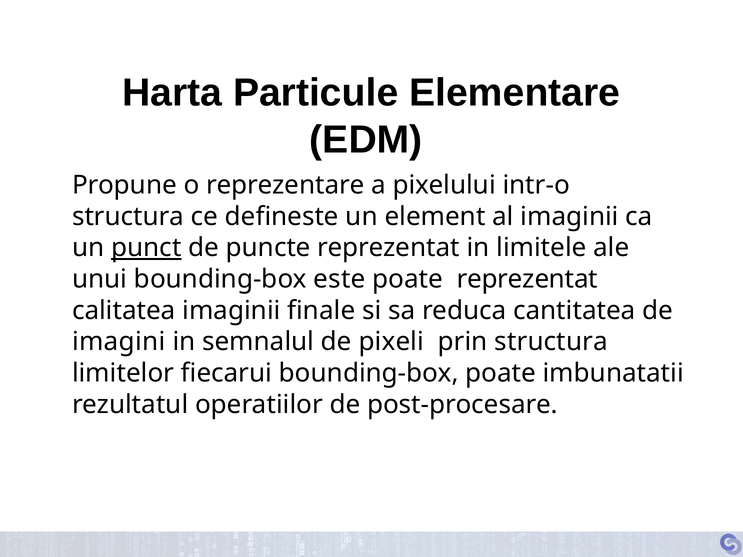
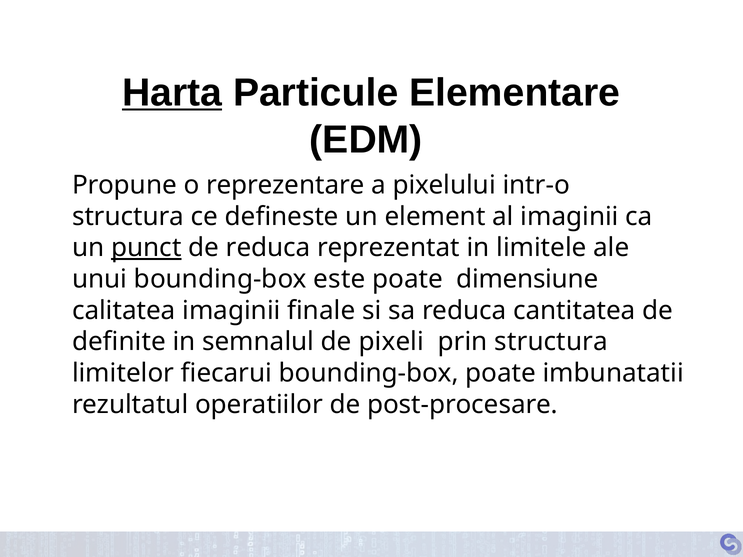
Harta underline: none -> present (172, 93)
de puncte: puncte -> reduca (268, 248)
poate reprezentat: reprezentat -> dimensiune (527, 279)
imagini: imagini -> definite (119, 342)
